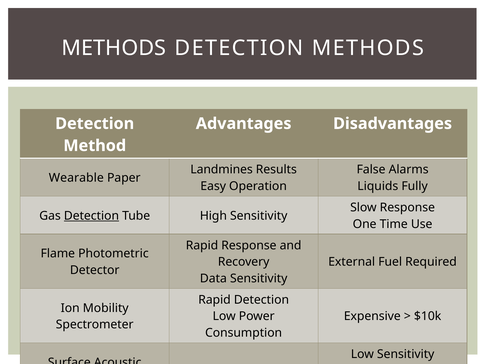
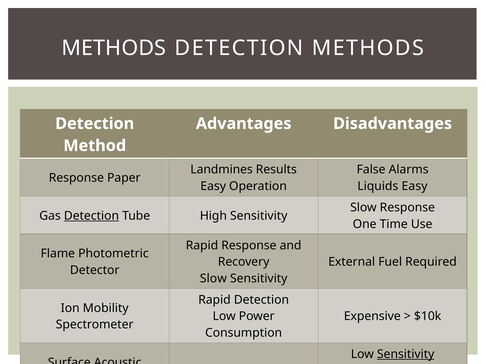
Wearable: Wearable -> Response (76, 178)
Liquids Fully: Fully -> Easy (414, 186)
Data: Data -> Slow (213, 279)
Sensitivity underline: none -> present (406, 355)
